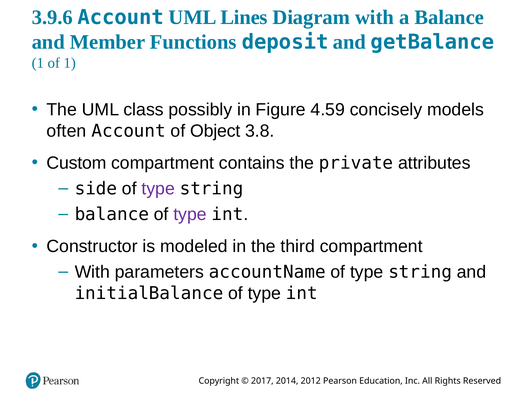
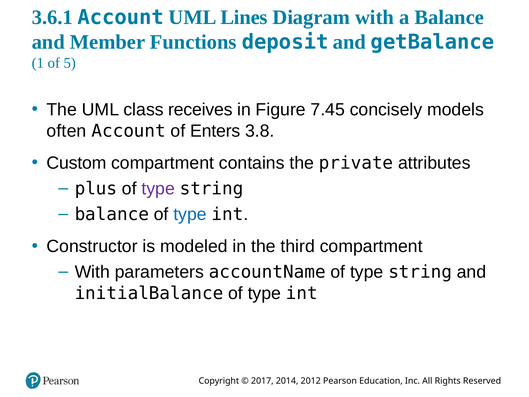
3.9.6: 3.9.6 -> 3.6.1 (52, 17)
of 1: 1 -> 5 (70, 63)
possibly: possibly -> receives (200, 110)
4.59: 4.59 -> 7.45 (328, 110)
Object: Object -> Enters (215, 131)
side: side -> plus (96, 189)
type colour: purple -> blue (190, 214)
